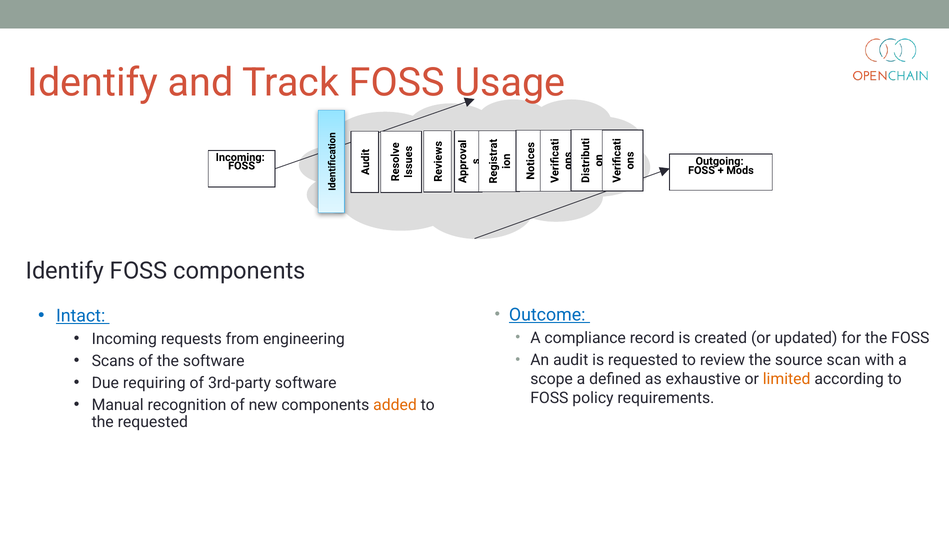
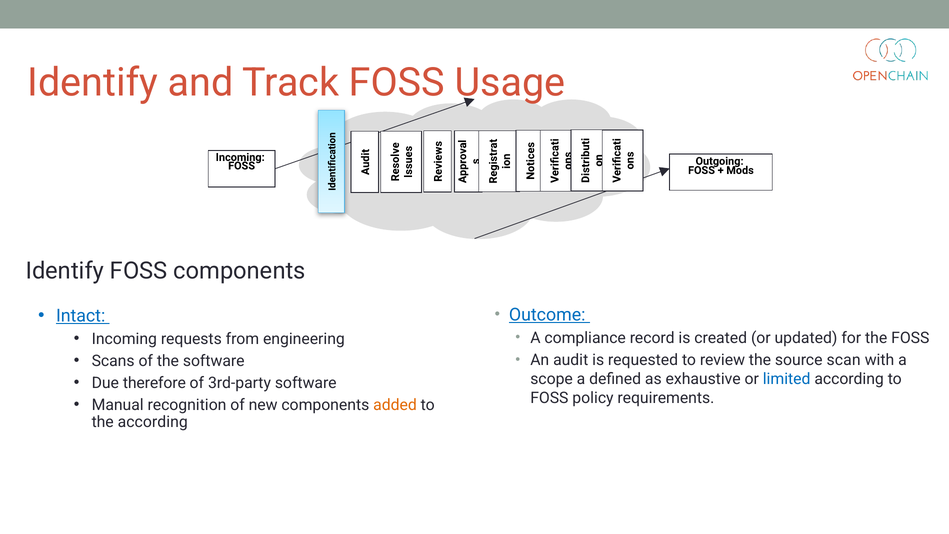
limited colour: orange -> blue (787, 379)
requiring: requiring -> therefore (154, 383)
the requested: requested -> according (153, 422)
